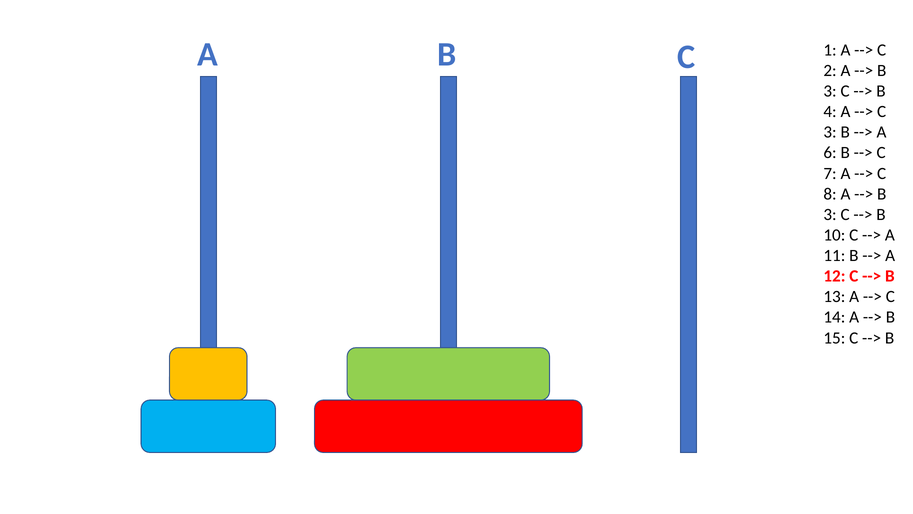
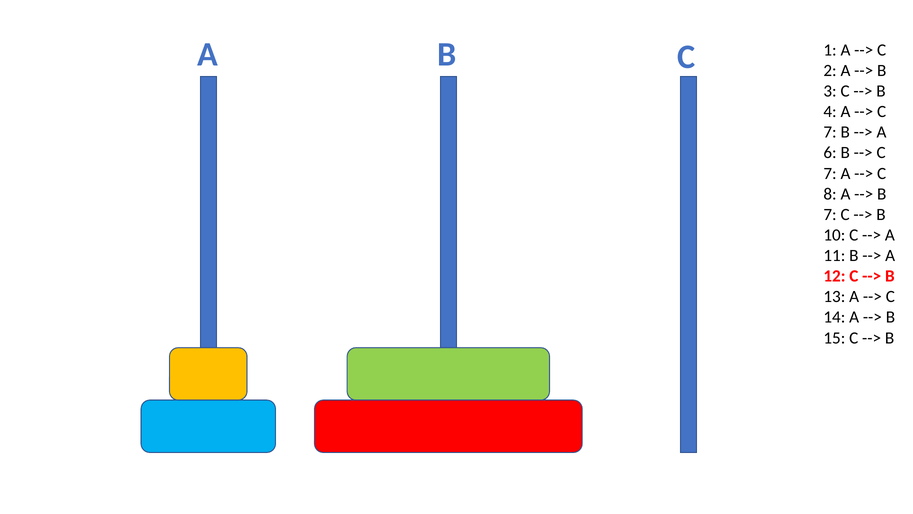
3: 3 -> 7 (830, 132)
3: 3 -> 7 (830, 214)
